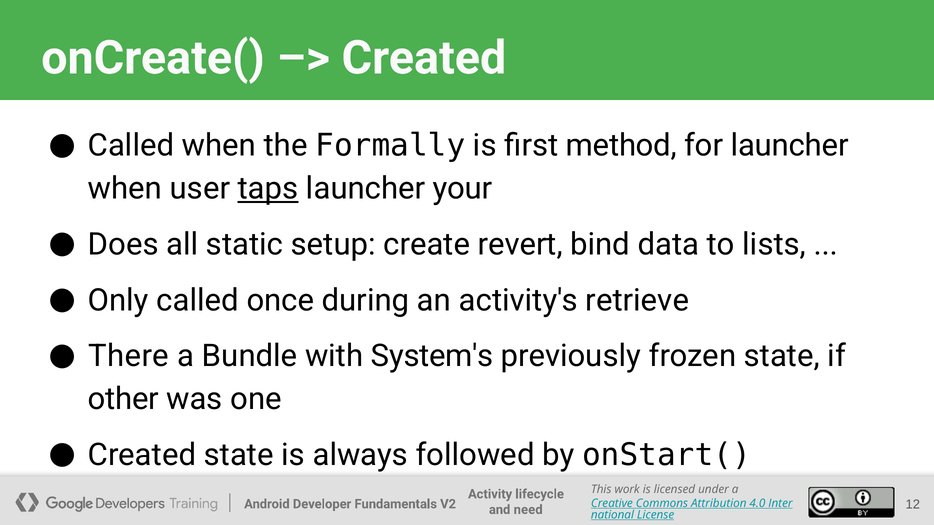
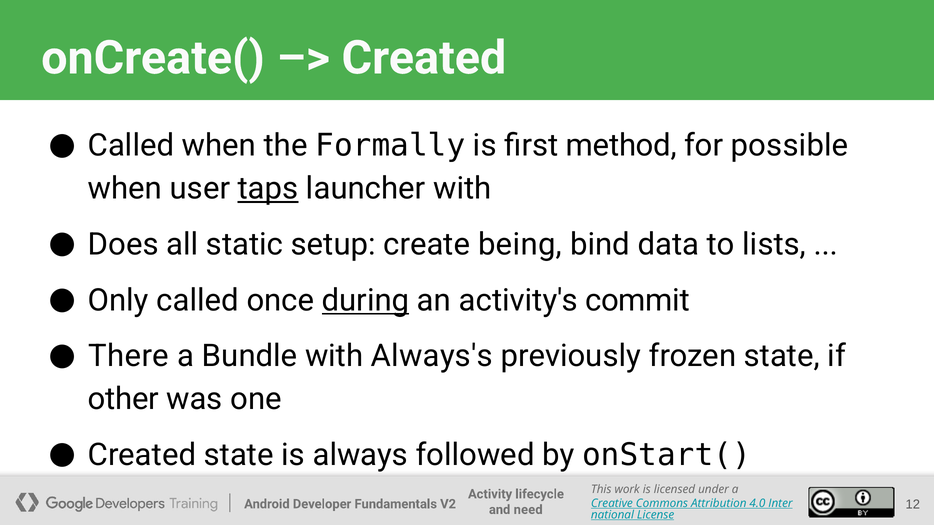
for launcher: launcher -> possible (790, 146)
launcher your: your -> with (462, 189)
revert: revert -> being (520, 245)
during underline: none -> present (366, 301)
retrieve: retrieve -> commit (637, 301)
System's: System's -> Always's (432, 356)
